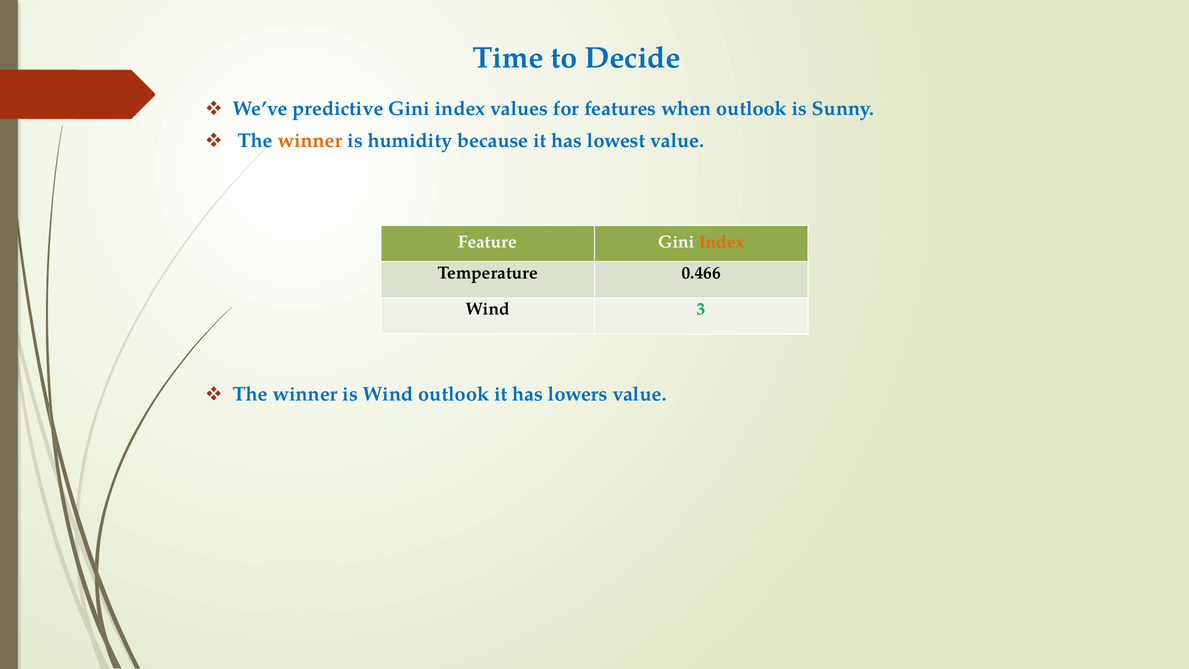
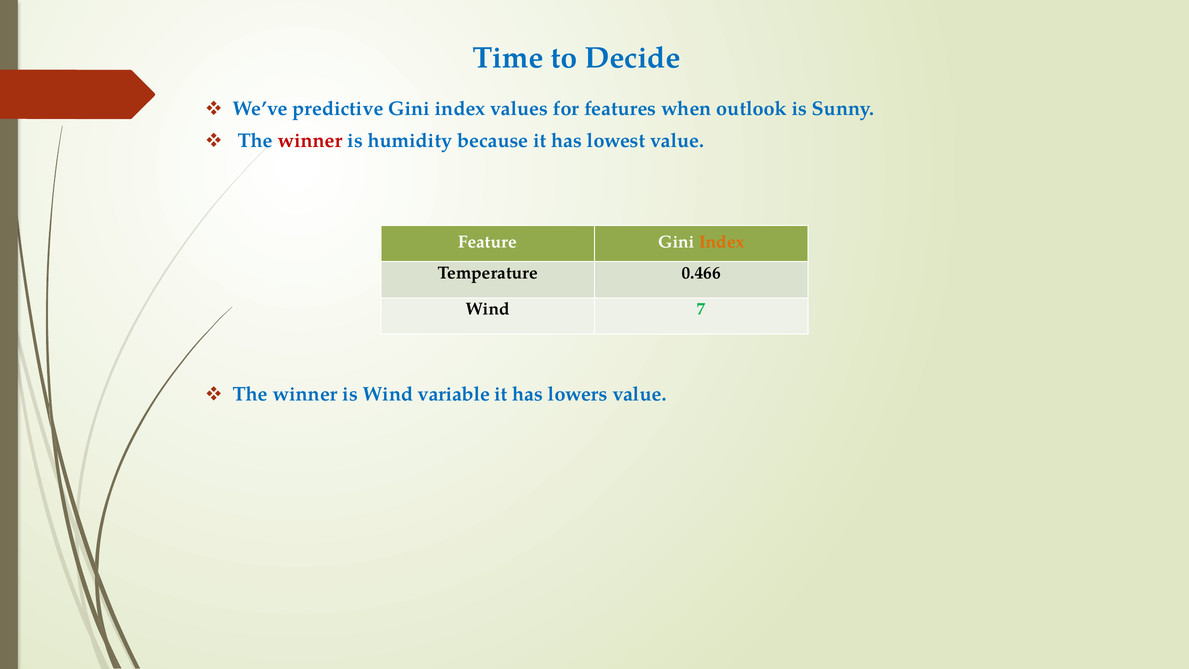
winner colour: orange -> red (310, 140)
3: 3 -> 7 (701, 309)
Wind outlook: outlook -> variable (454, 394)
